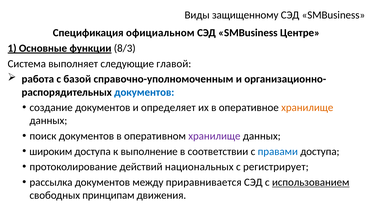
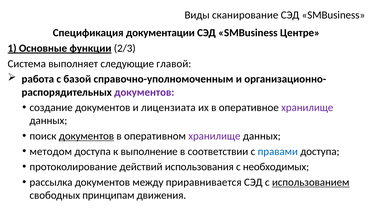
защищенному: защищенному -> сканирование (245, 15)
официальном: официальном -> документации (160, 33)
8/3: 8/3 -> 2/3 (125, 48)
документов colour: blue -> purple (144, 92)
определяет: определяет -> лицензиата (168, 107)
хранилище colour: orange -> purple (307, 107)
документов underline: none -> present (86, 136)
широким: широким -> методом (51, 151)
национальных: национальных -> использования (199, 167)
регистрирует: регистрирует -> необходимых (276, 167)
